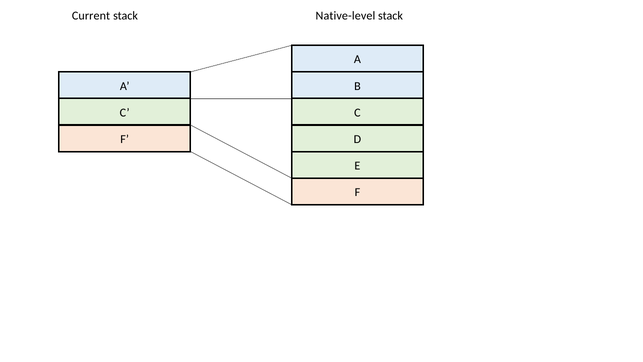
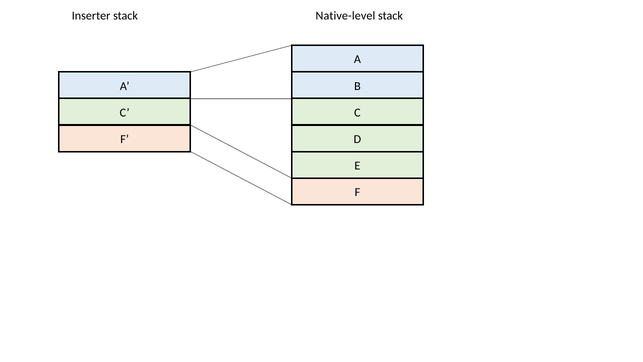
Current: Current -> Inserter (91, 16)
